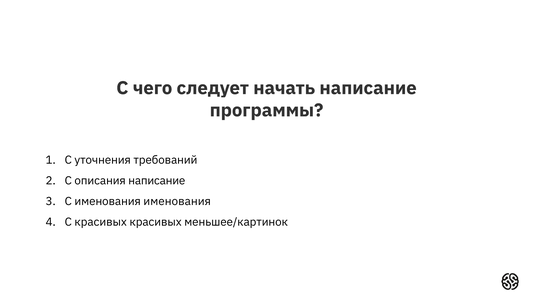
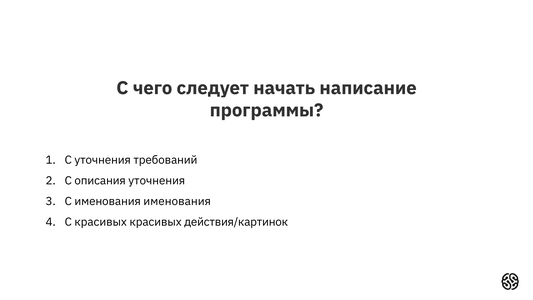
описания написание: написание -> уточнения (157, 181)
меньшее/картинок: меньшее/картинок -> действия/картинок (236, 222)
